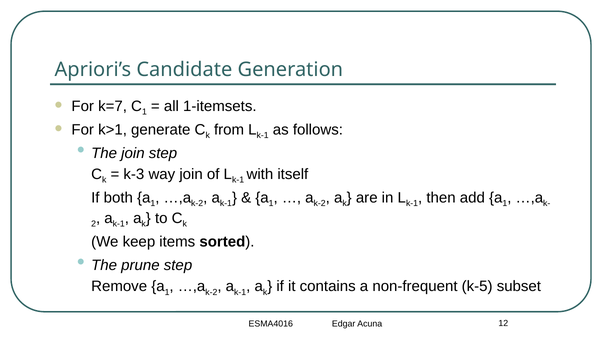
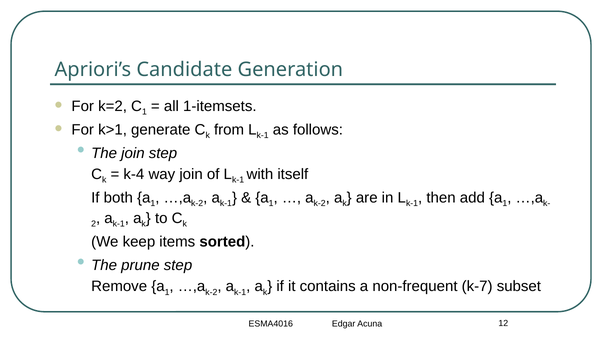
k=7: k=7 -> k=2 (113, 106)
k-3: k-3 -> k-4 (134, 174)
k-5: k-5 -> k-7 (477, 286)
